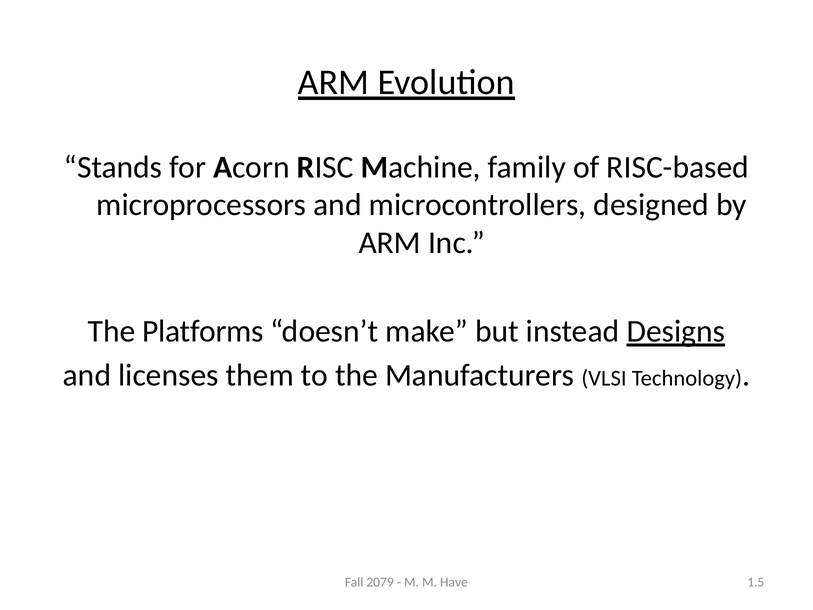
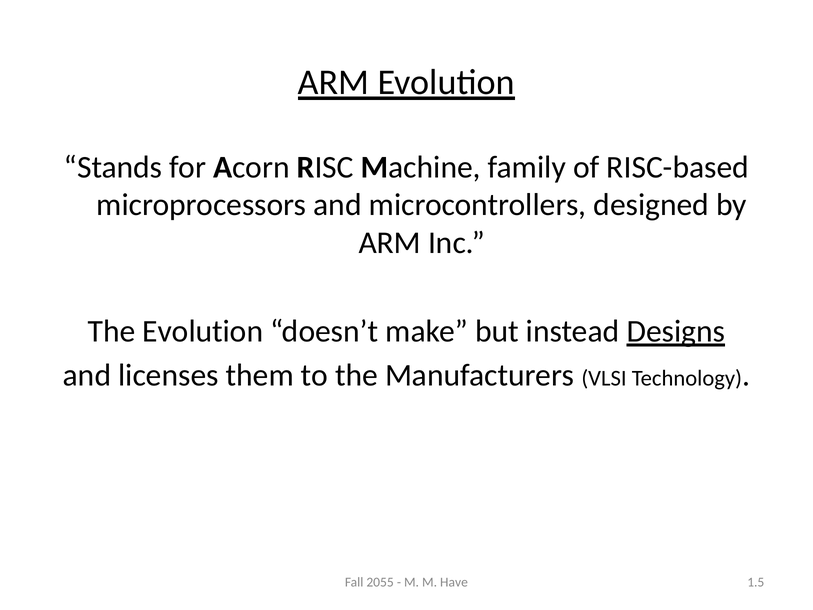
The Platforms: Platforms -> Evolution (203, 331)
2079: 2079 -> 2055 (380, 582)
